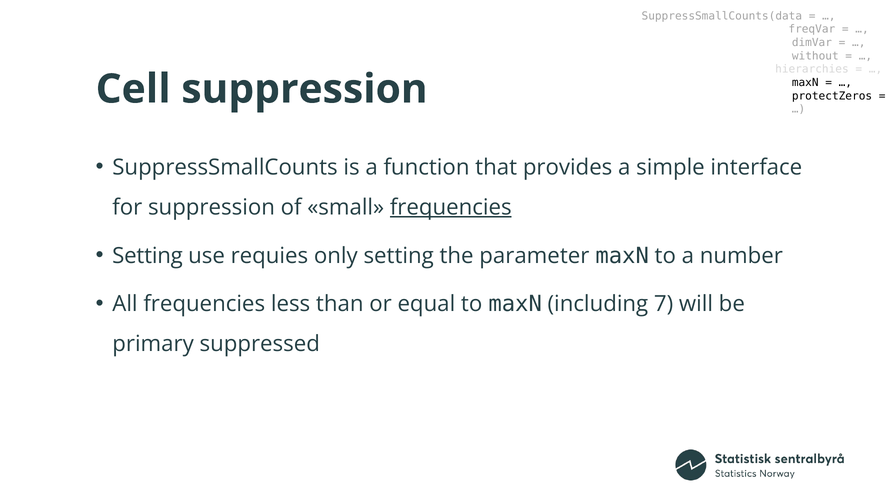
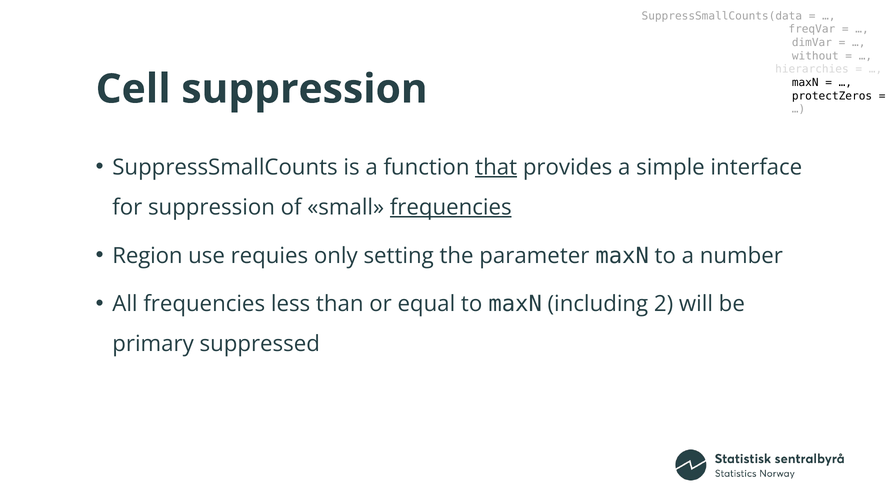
that underline: none -> present (496, 168)
Setting: Setting -> Region (147, 256)
7: 7 -> 2 (664, 304)
